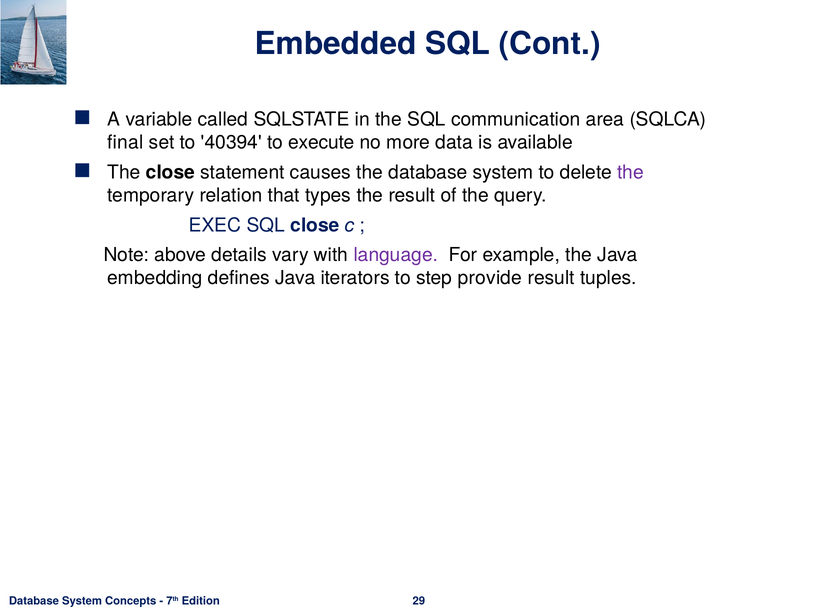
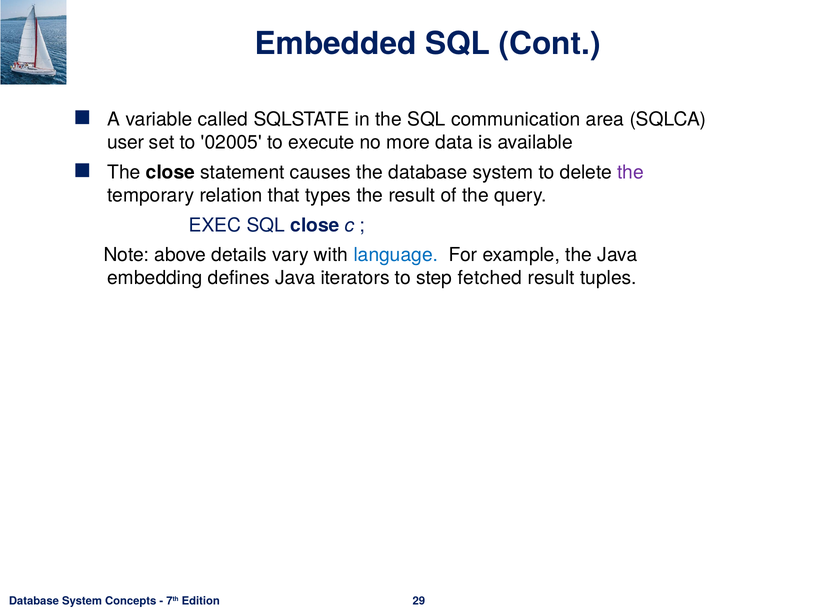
final: final -> user (126, 142)
40394: 40394 -> 02005 (231, 142)
language colour: purple -> blue (396, 255)
provide: provide -> fetched (490, 278)
